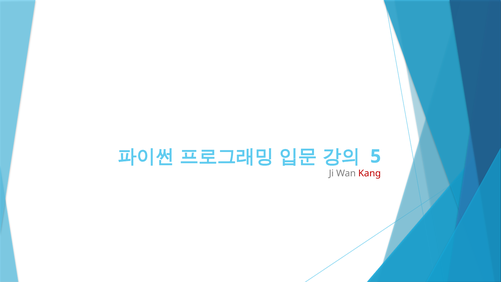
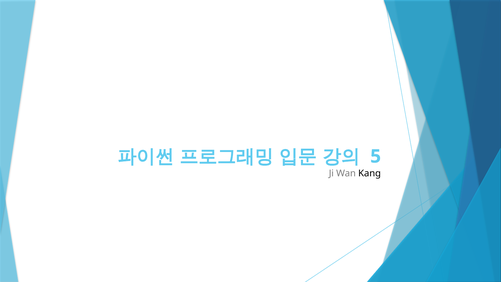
Kang colour: red -> black (370, 173)
